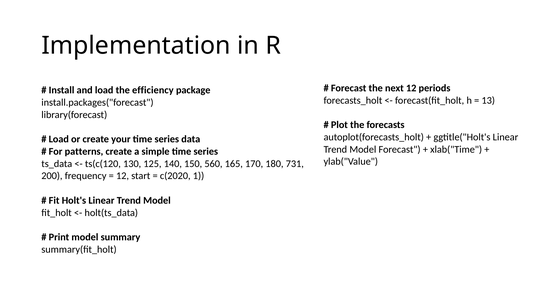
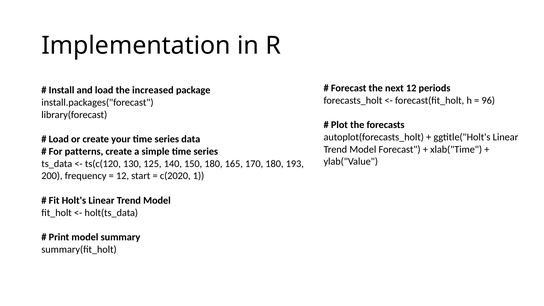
efficiency: efficiency -> increased (153, 90)
13: 13 -> 96 (488, 100)
150 560: 560 -> 180 (213, 164)
731: 731 -> 193 (295, 164)
